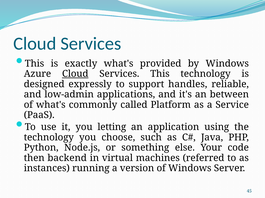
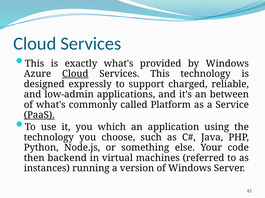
handles: handles -> charged (188, 84)
PaaS underline: none -> present (39, 115)
letting: letting -> which (112, 127)
